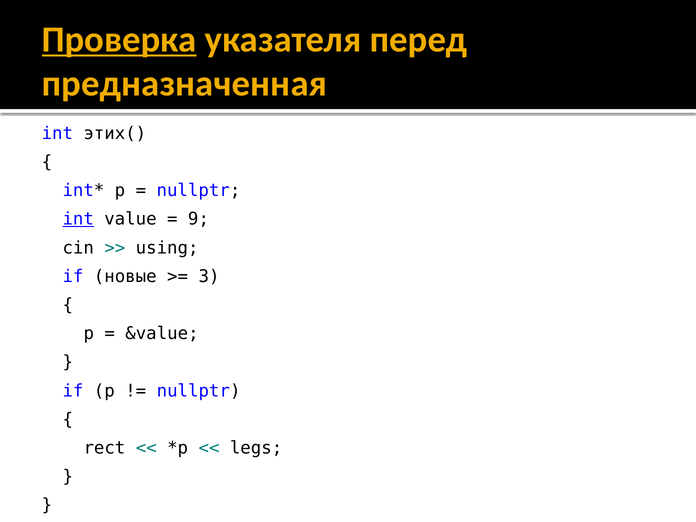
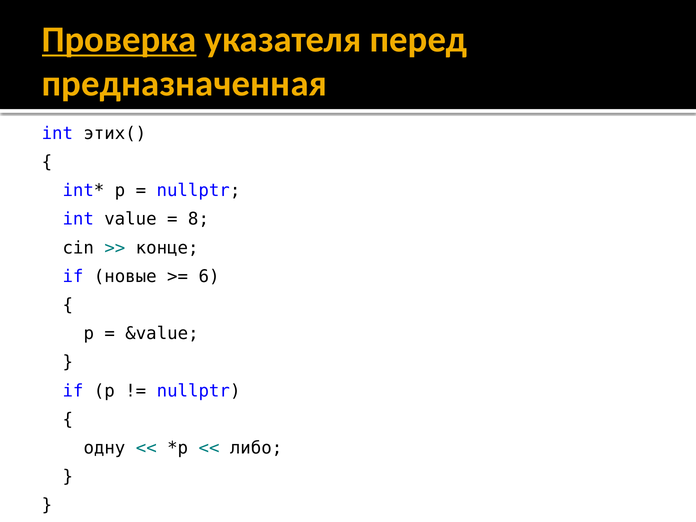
int underline: present -> none (78, 219)
9: 9 -> 8 (198, 219)
using: using -> конце (167, 248)
3: 3 -> 6 (209, 276)
rect: rect -> одну (104, 448)
legs: legs -> либо (256, 448)
